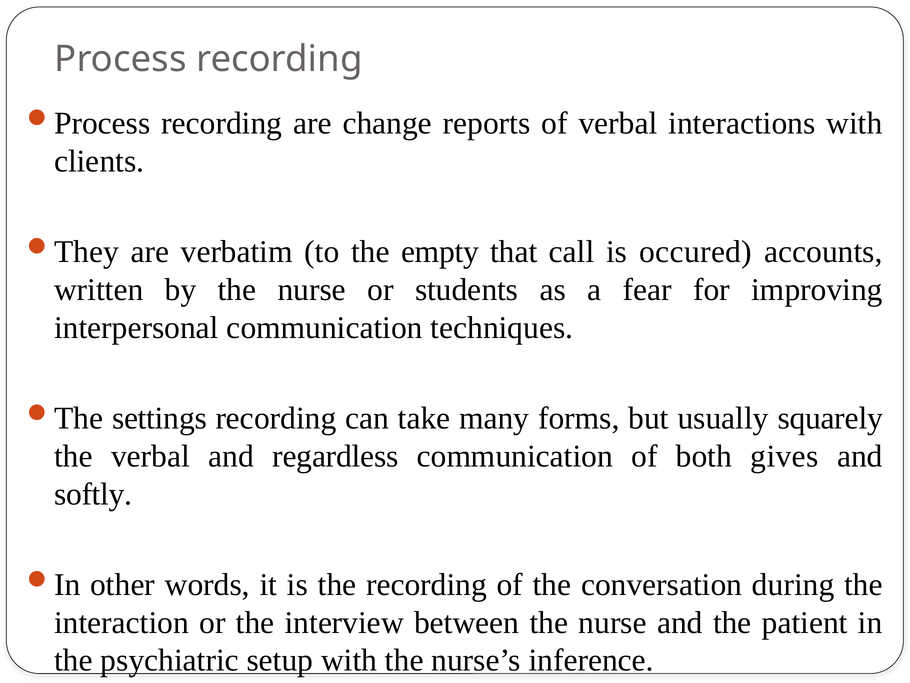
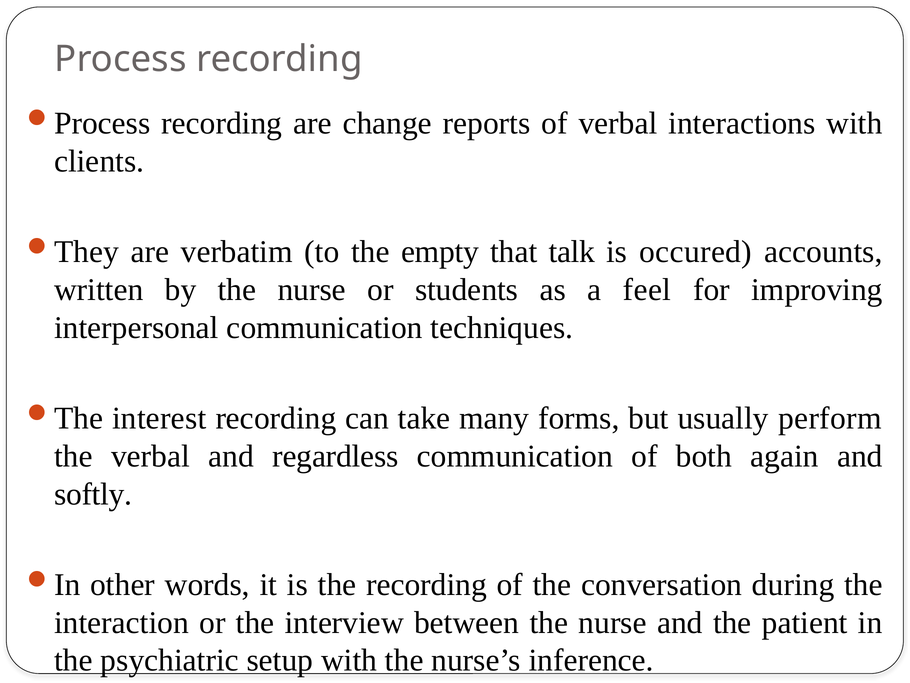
call: call -> talk (572, 252)
fear: fear -> feel (647, 290)
settings: settings -> interest (159, 418)
squarely: squarely -> perform (830, 418)
gives: gives -> again (785, 456)
